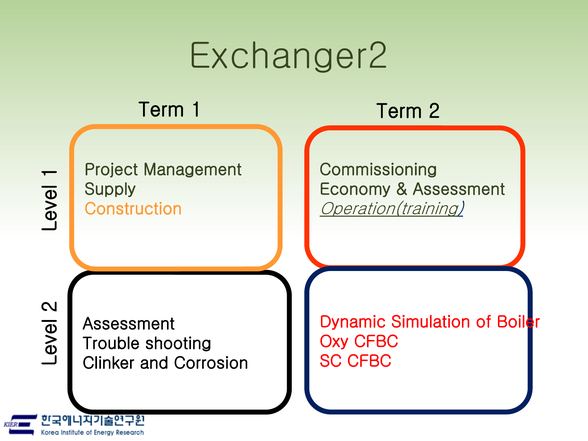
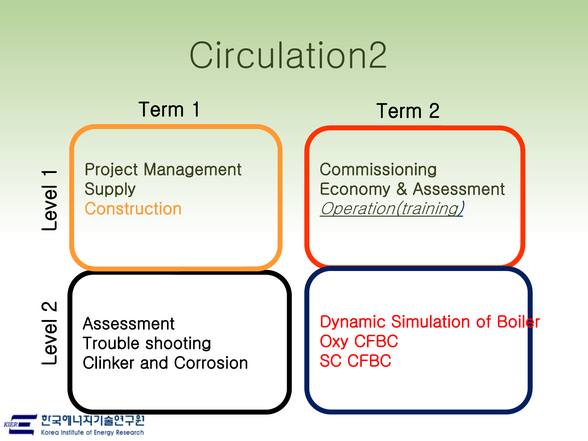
Exchanger2: Exchanger2 -> Circulation2 (289, 56)
